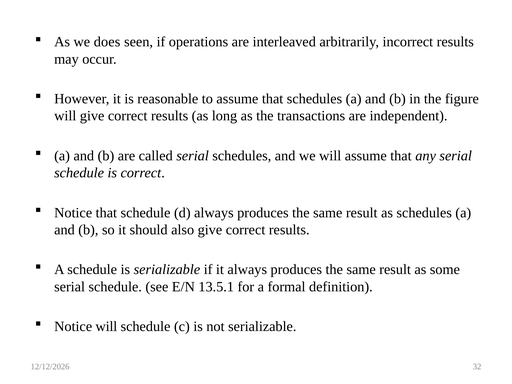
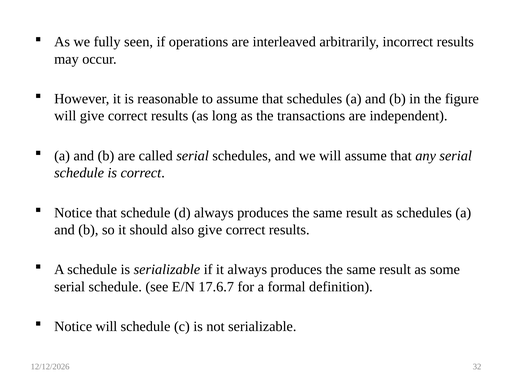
does: does -> fully (107, 42)
13.5.1: 13.5.1 -> 17.6.7 (216, 287)
